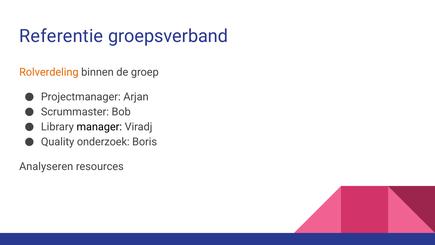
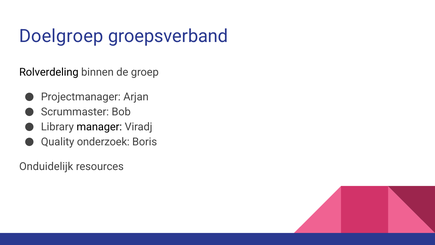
Referentie: Referentie -> Doelgroep (61, 36)
Rolverdeling colour: orange -> black (49, 72)
Analyseren: Analyseren -> Onduidelijk (46, 166)
